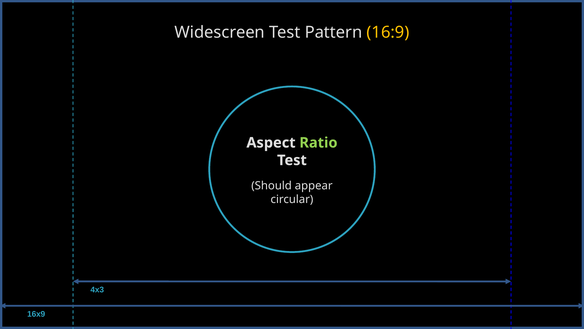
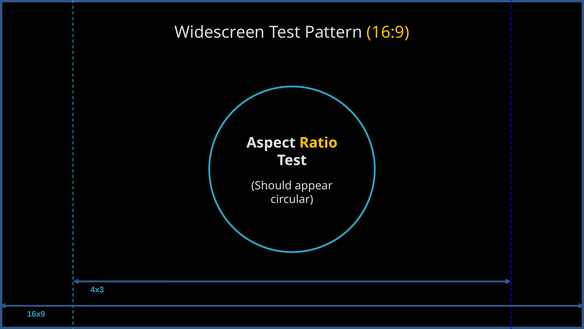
Ratio colour: light green -> yellow (318, 143)
